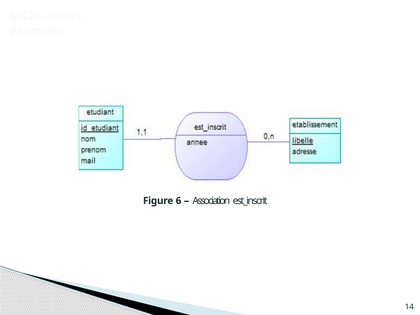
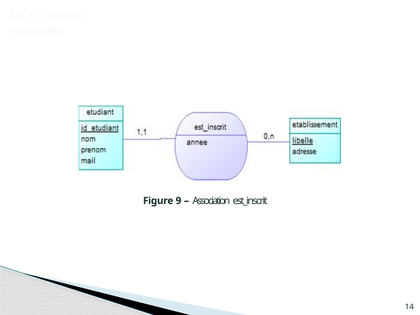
6: 6 -> 9 (179, 201)
